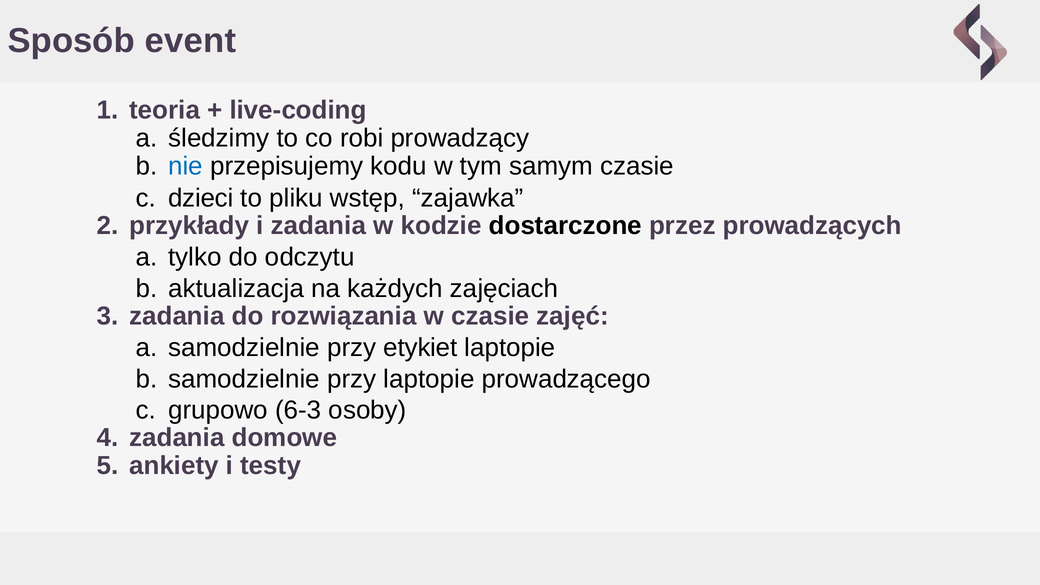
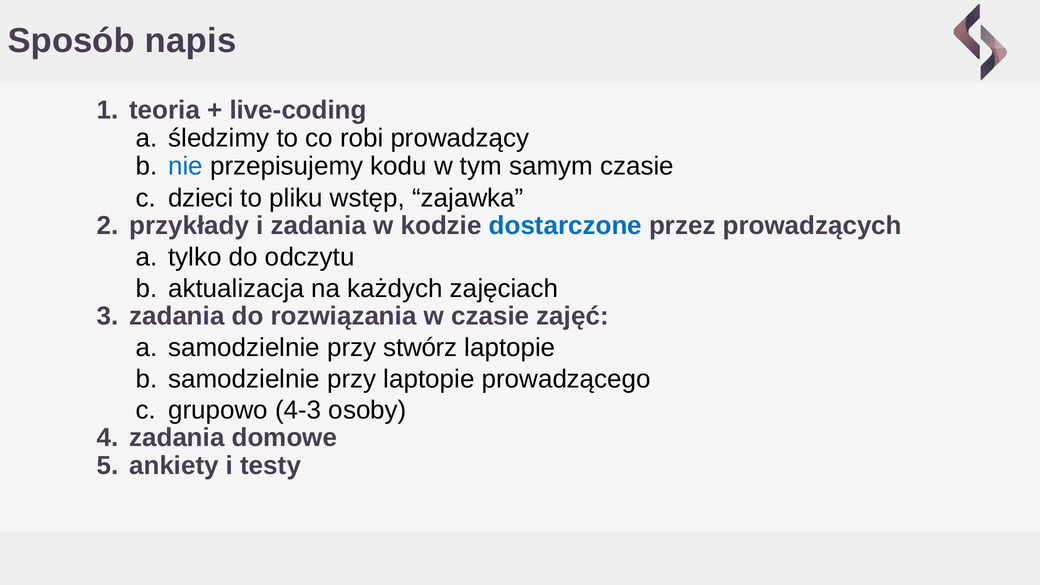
event: event -> napis (191, 41)
dostarczone colour: black -> blue (565, 226)
etykiet: etykiet -> stwórz (420, 348)
6-3: 6-3 -> 4-3 (298, 410)
